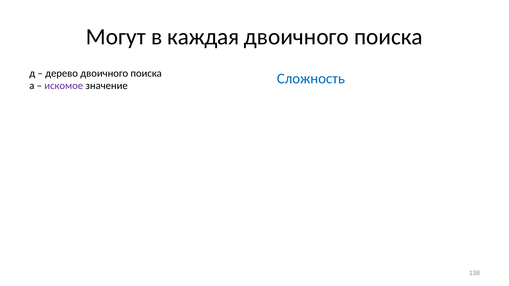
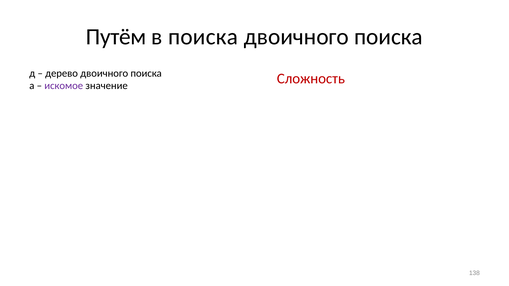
Могут: Могут -> Путём (116, 37)
в каждая: каждая -> поиска (203, 37)
Сложность colour: blue -> red (311, 79)
